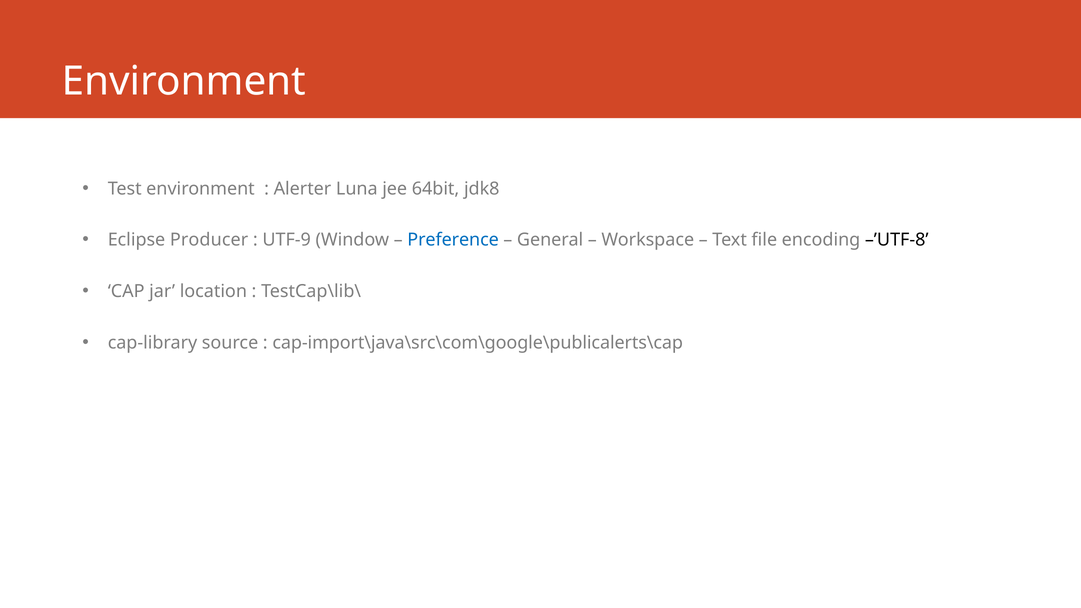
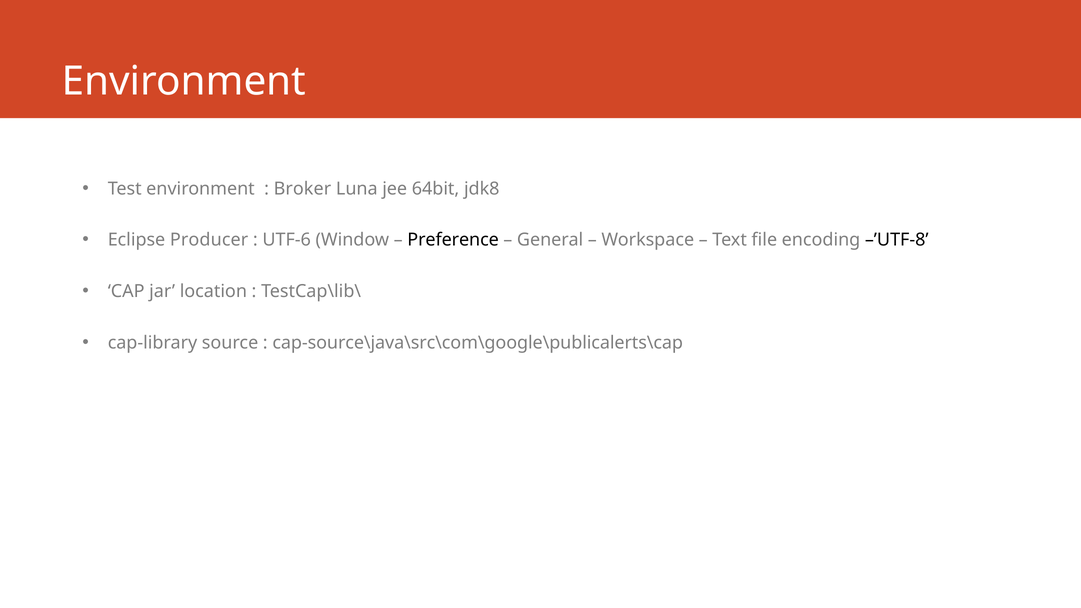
Alerter: Alerter -> Broker (302, 189)
UTF-9: UTF-9 -> UTF-6 (287, 240)
Preference colour: blue -> black (453, 240)
cap-import\java\src\com\google\publicalerts\cap: cap-import\java\src\com\google\publicalerts\cap -> cap-source\java\src\com\google\publicalerts\cap (478, 343)
